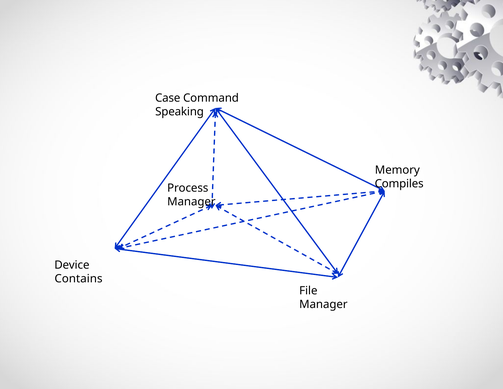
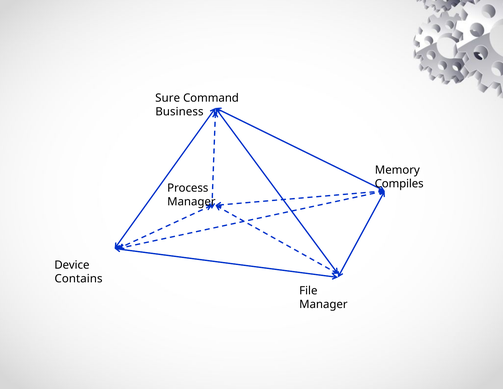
Case: Case -> Sure (168, 98)
Speaking: Speaking -> Business (179, 112)
